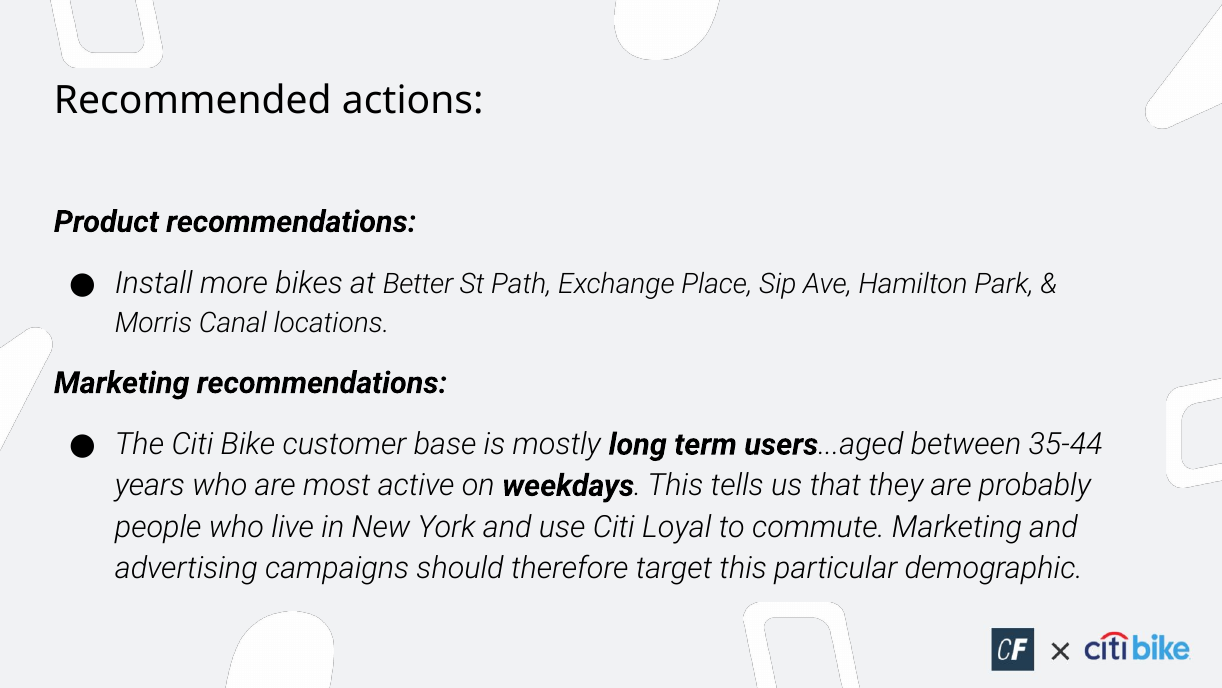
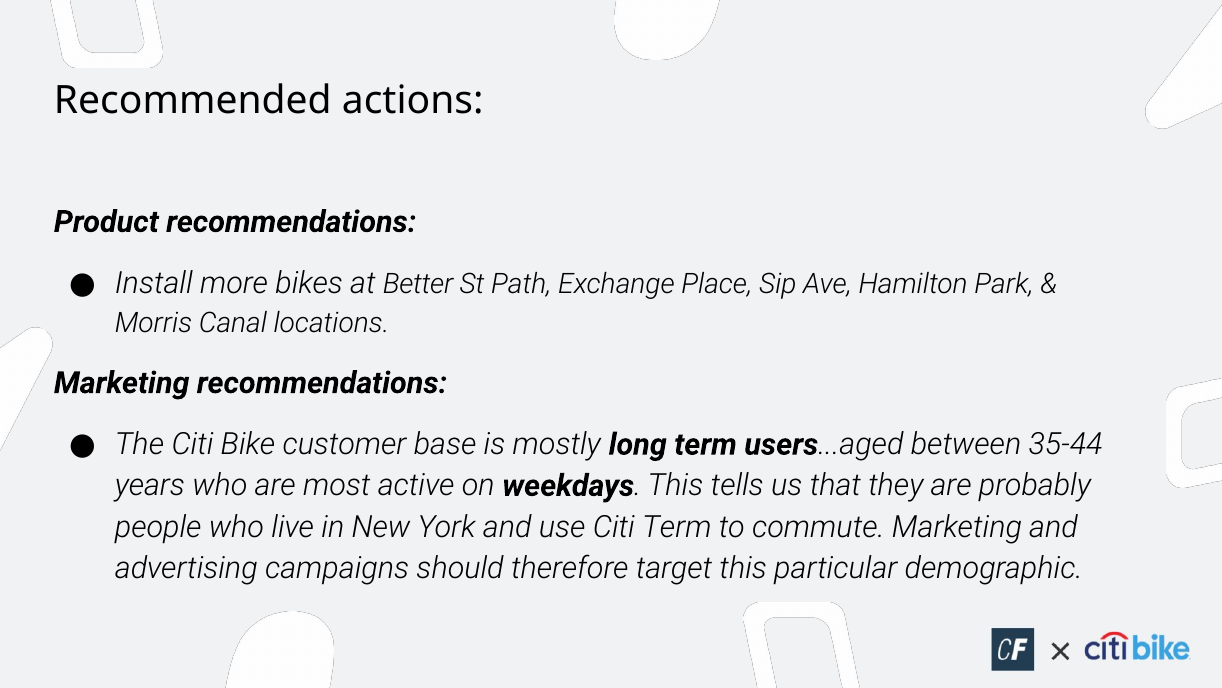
Citi Loyal: Loyal -> Term (677, 527)
